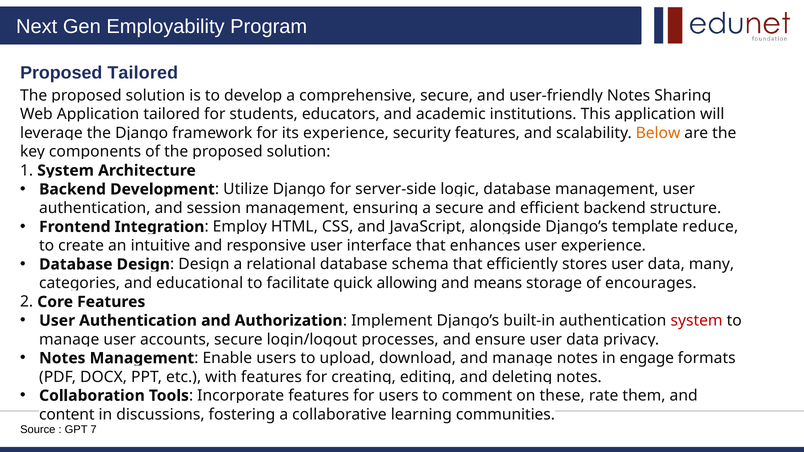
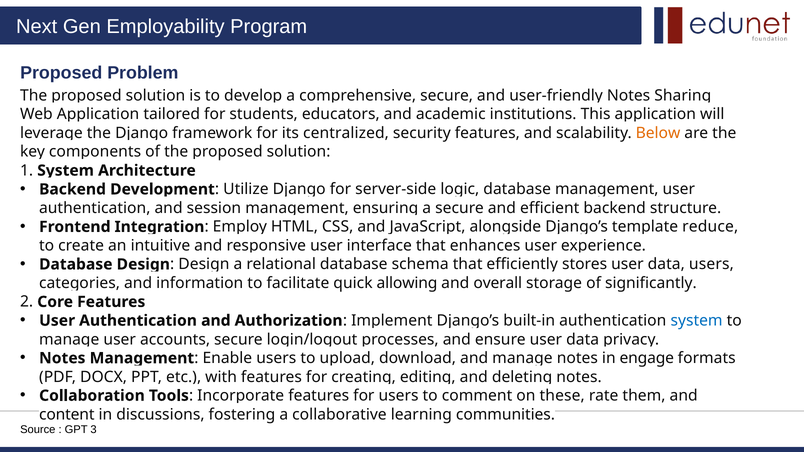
Proposed Tailored: Tailored -> Problem (143, 73)
experience: experience -> centralized (346, 133)
many: many -> users (711, 264)
educational: educational -> information (200, 283)
means: means -> overall (498, 283)
encourages: encourages -> significantly (651, 283)
system colour: red -> blue (697, 321)
7: 7 -> 3 (94, 430)
